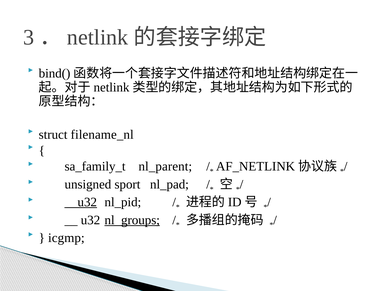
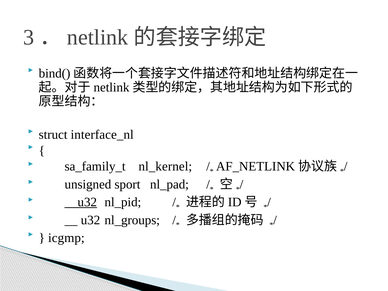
filename_nl: filename_nl -> interface_nl (102, 135)
nl_parent: nl_parent -> nl_kernel (165, 166)
nl_groups underline: present -> none (132, 220)
